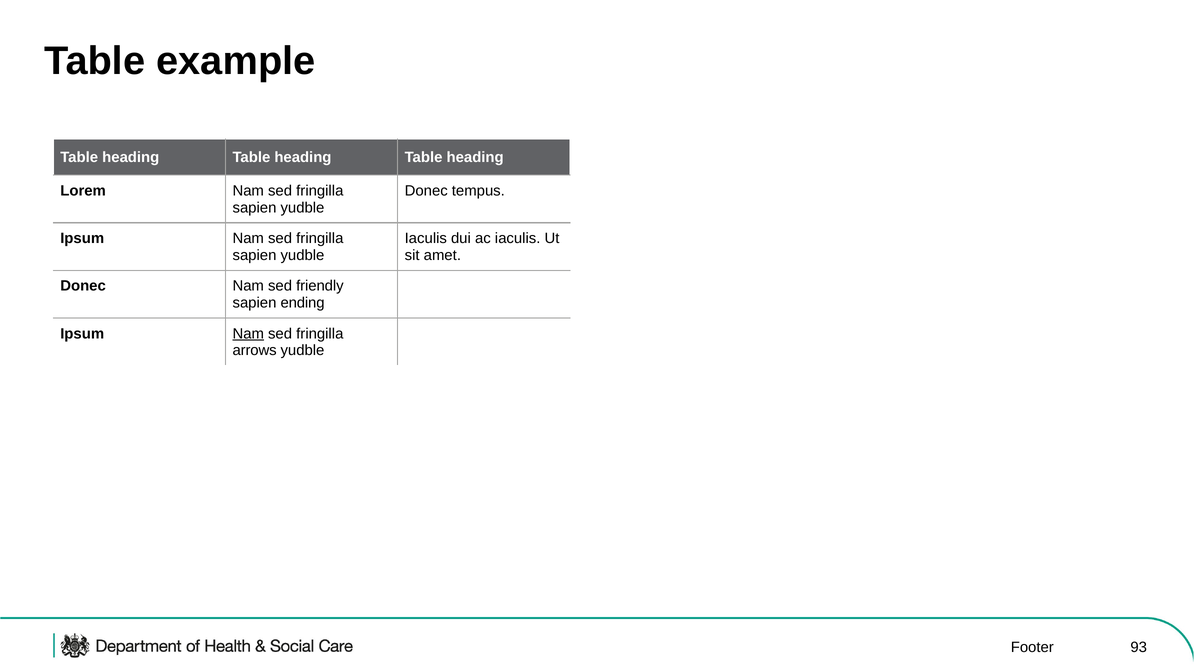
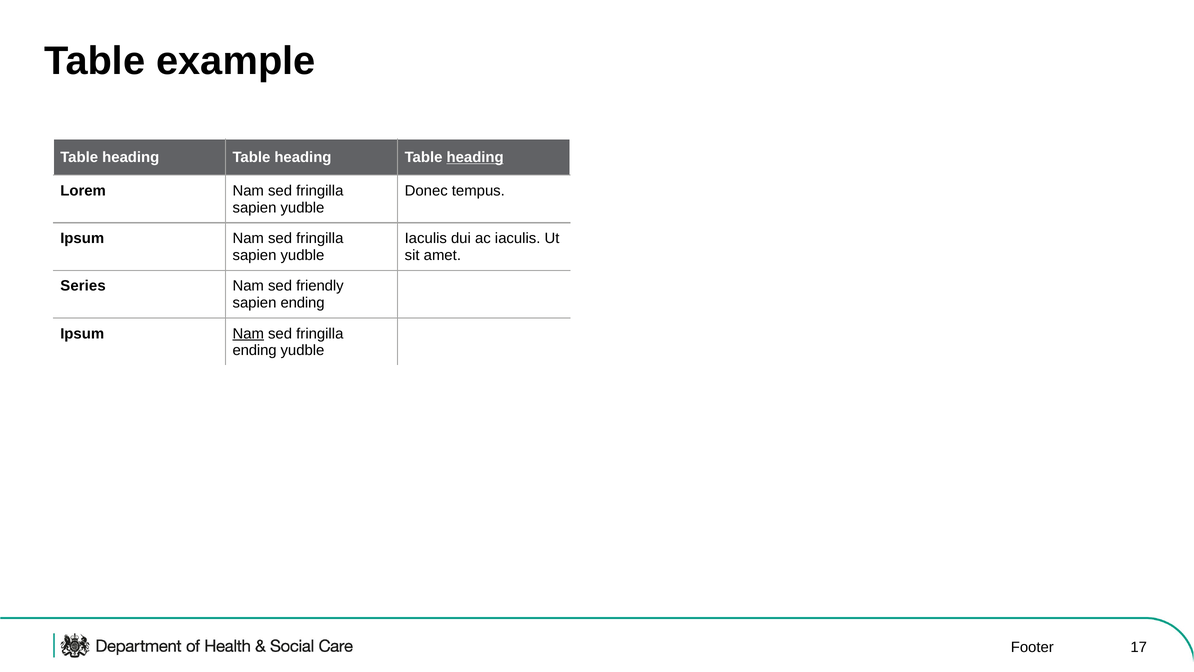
heading underline: none -> present (475, 157)
Donec: Donec -> Series (83, 286)
arrows: arrows -> ending (255, 350)
93: 93 -> 17 (1139, 647)
